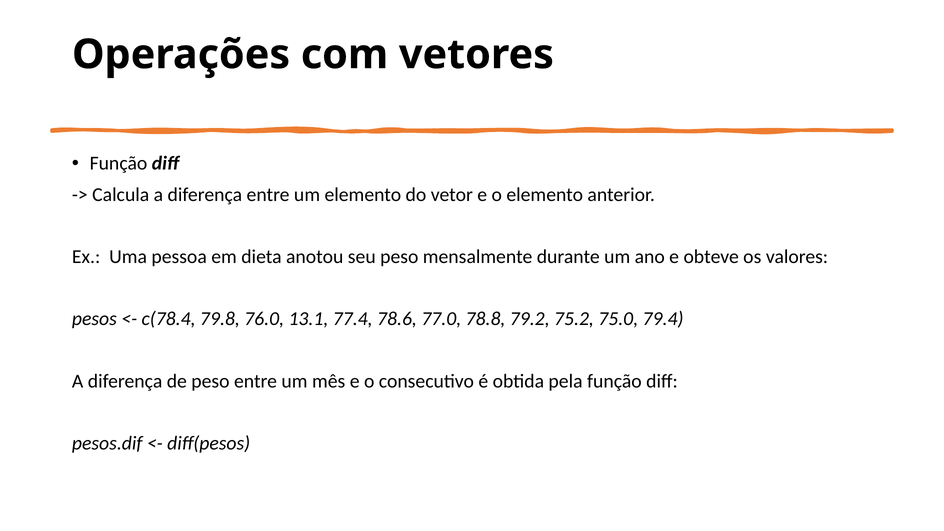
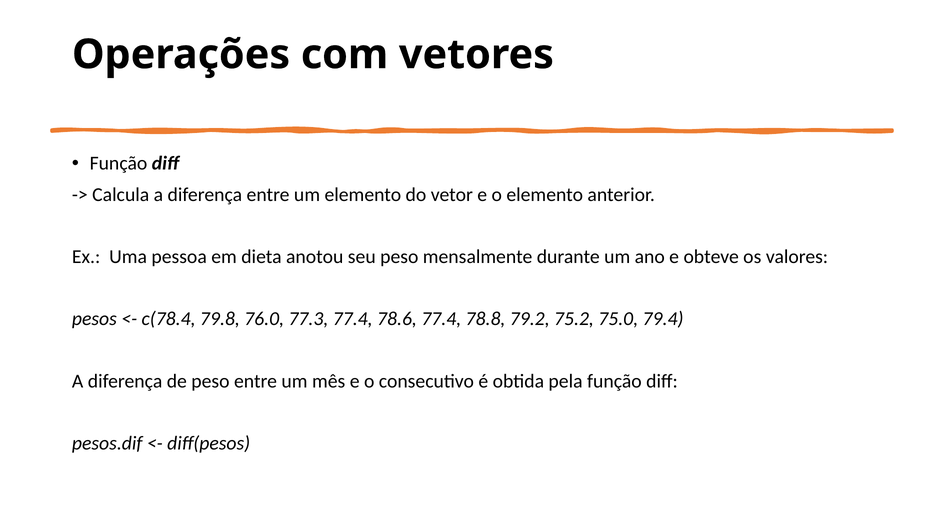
13.1: 13.1 -> 77.3 (308, 319)
78.6 77.0: 77.0 -> 77.4 (441, 319)
